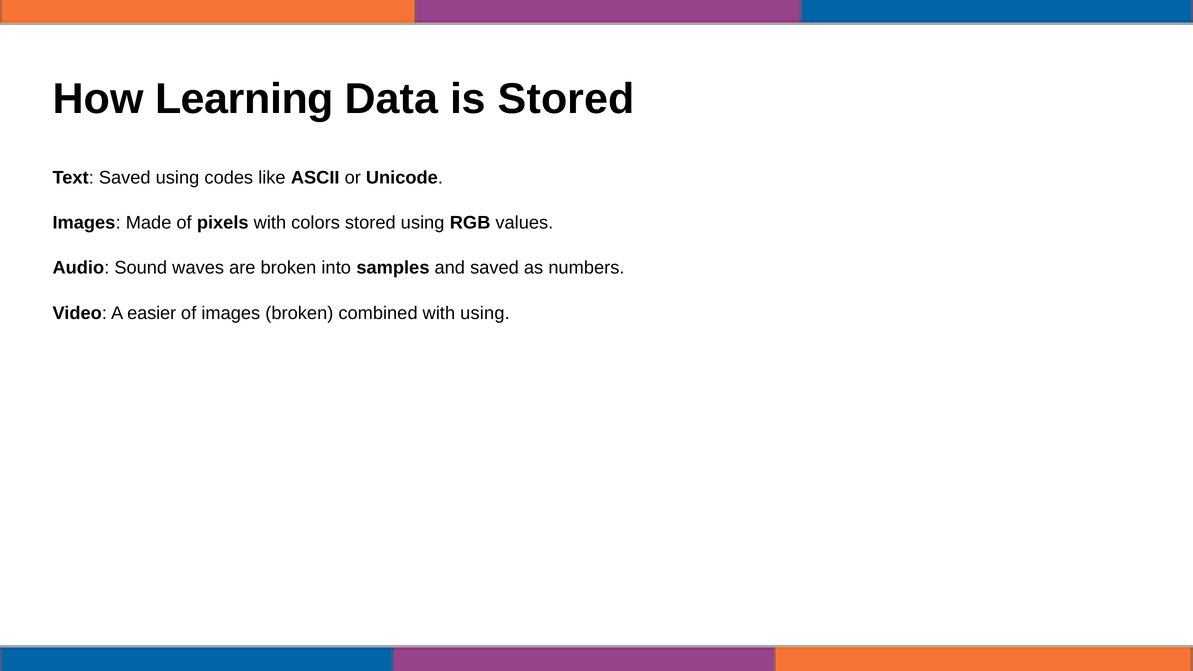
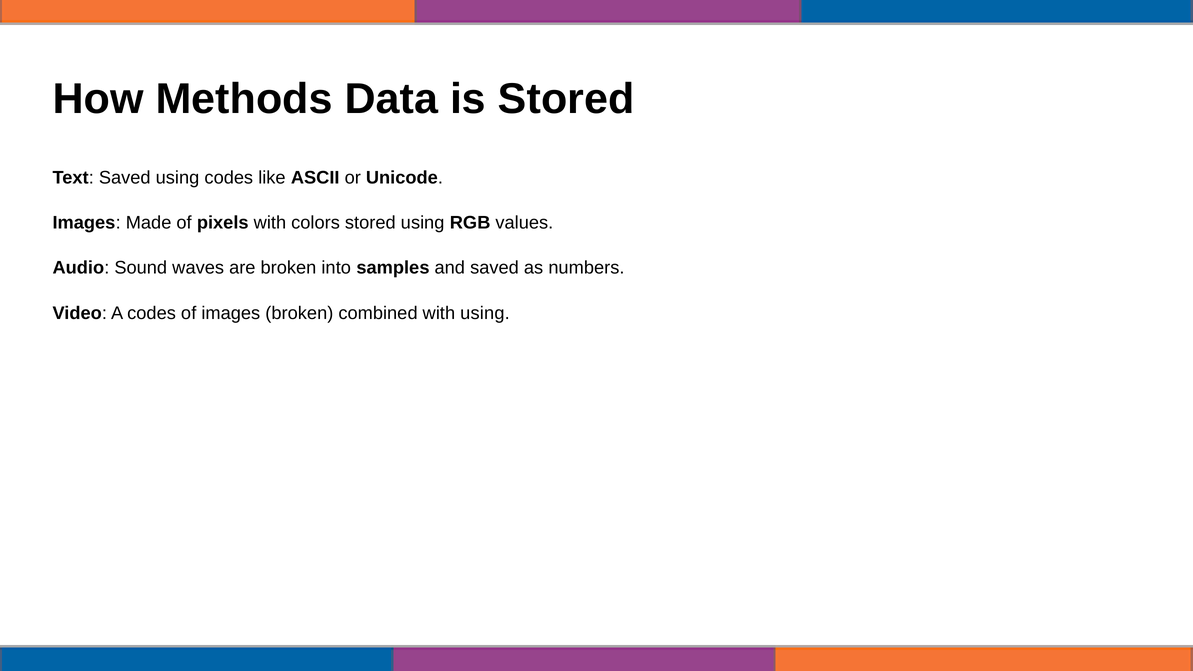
Learning: Learning -> Methods (244, 99)
A easier: easier -> codes (152, 313)
